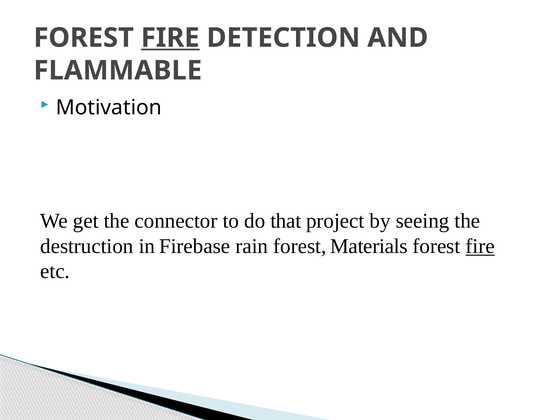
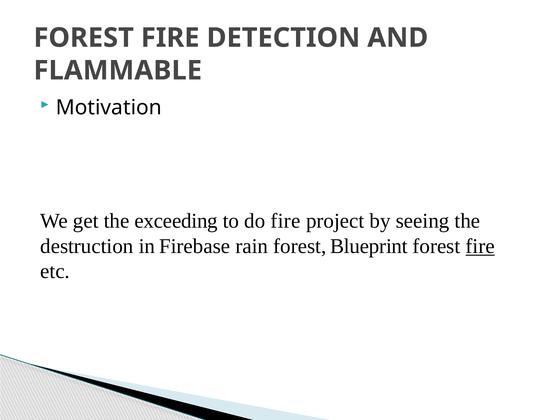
FIRE underline: present -> none (170, 38)
connector: connector -> exceeding (176, 221)
do that: that -> fire (286, 221)
Materials: Materials -> Blueprint (369, 246)
